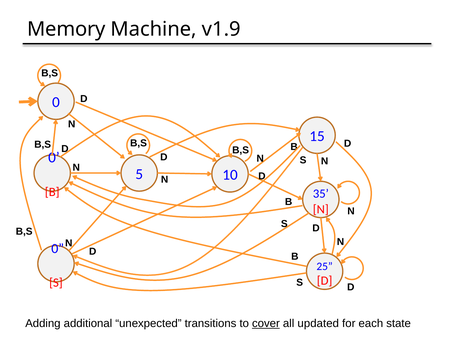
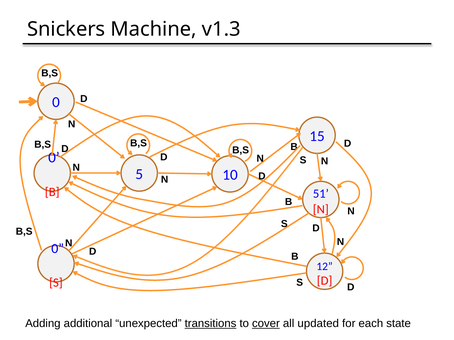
Memory: Memory -> Snickers (66, 29)
v1.9: v1.9 -> v1.3 (221, 29)
35: 35 -> 51 (321, 194)
25: 25 -> 12 (325, 267)
transitions underline: none -> present (211, 324)
